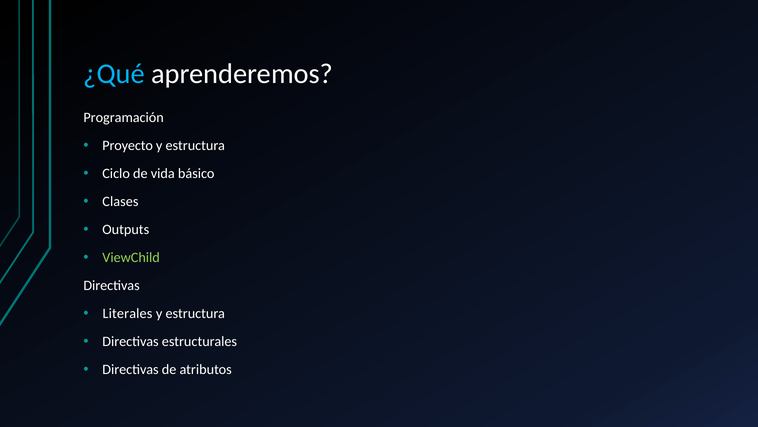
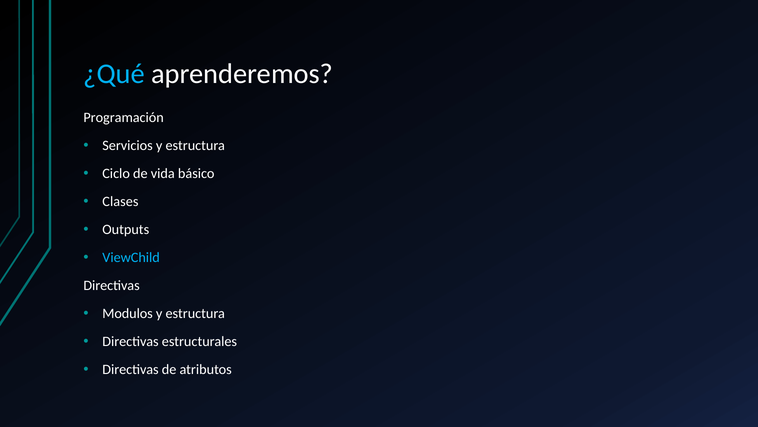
Proyecto: Proyecto -> Servicios (128, 145)
ViewChild colour: light green -> light blue (131, 257)
Literales: Literales -> Modulos (128, 313)
